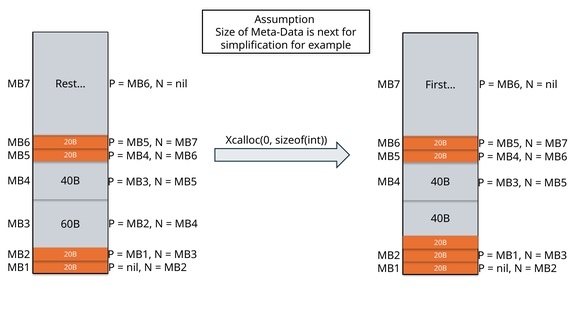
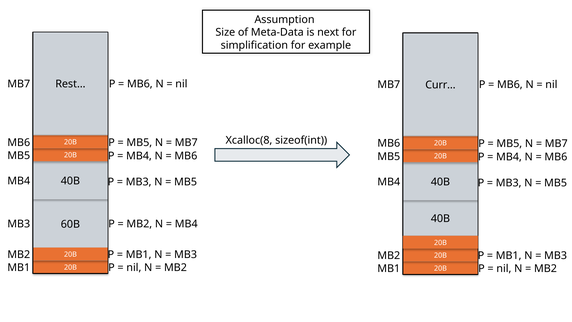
First…: First… -> Curr… (440, 85)
Xcalloc(0: Xcalloc(0 -> Xcalloc(8 (249, 140)
